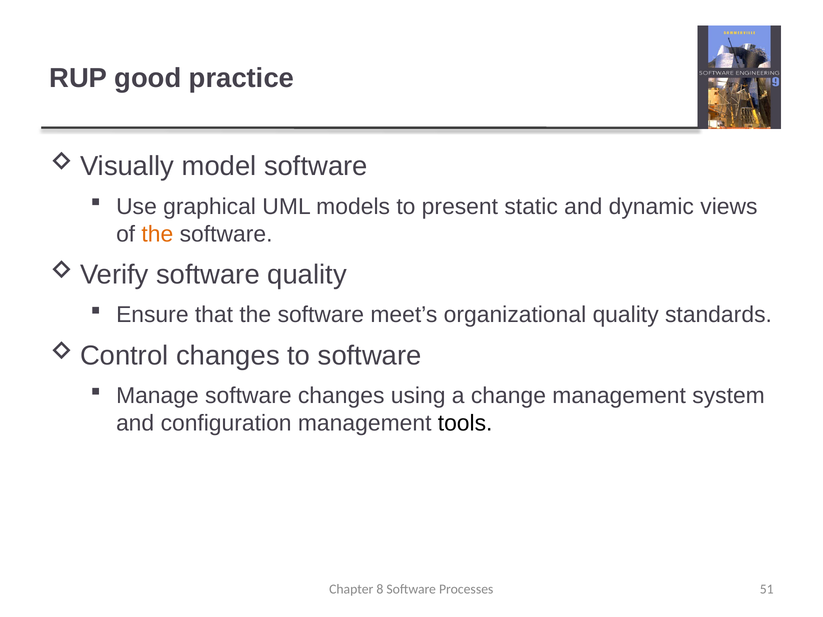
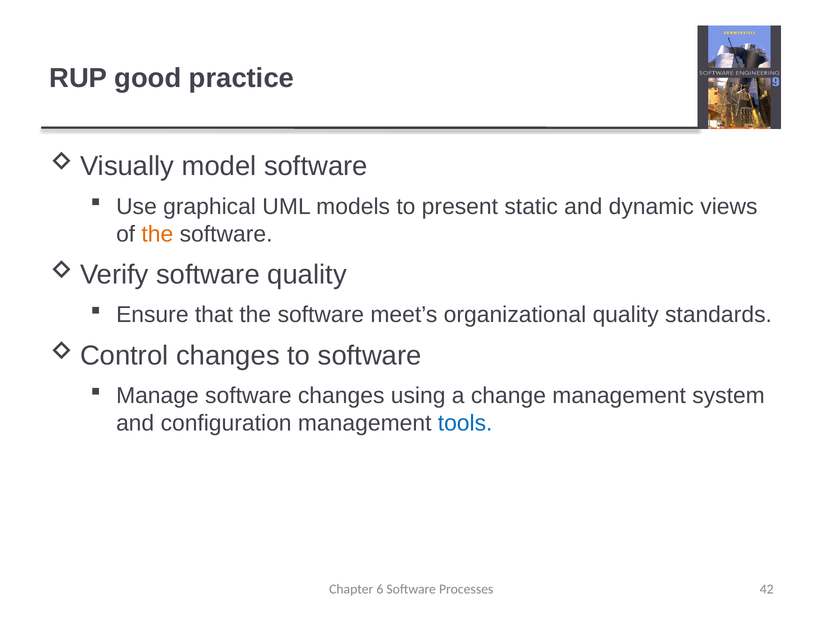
tools colour: black -> blue (465, 423)
8: 8 -> 6 (380, 589)
51: 51 -> 42 (767, 589)
